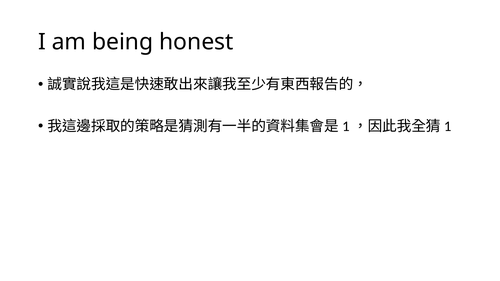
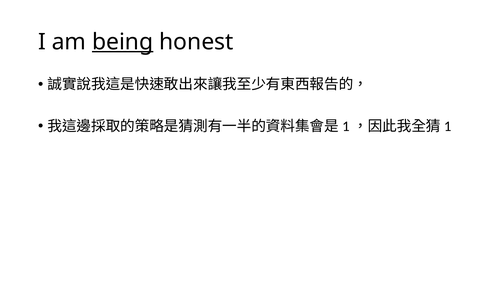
being underline: none -> present (123, 42)
